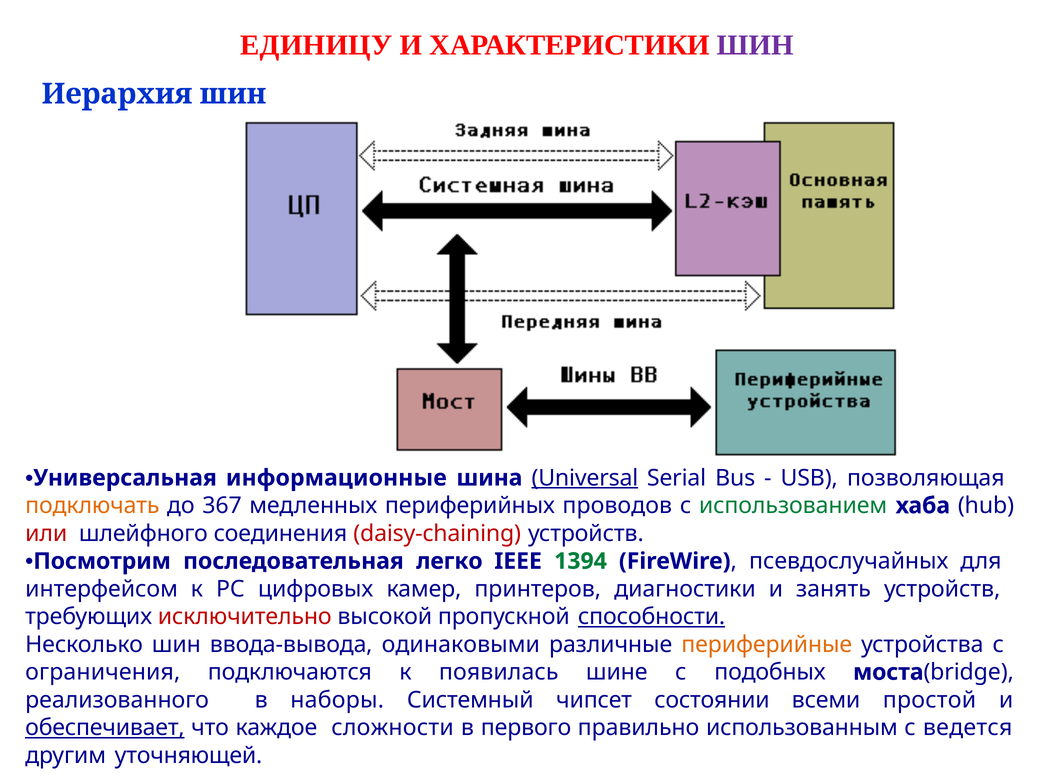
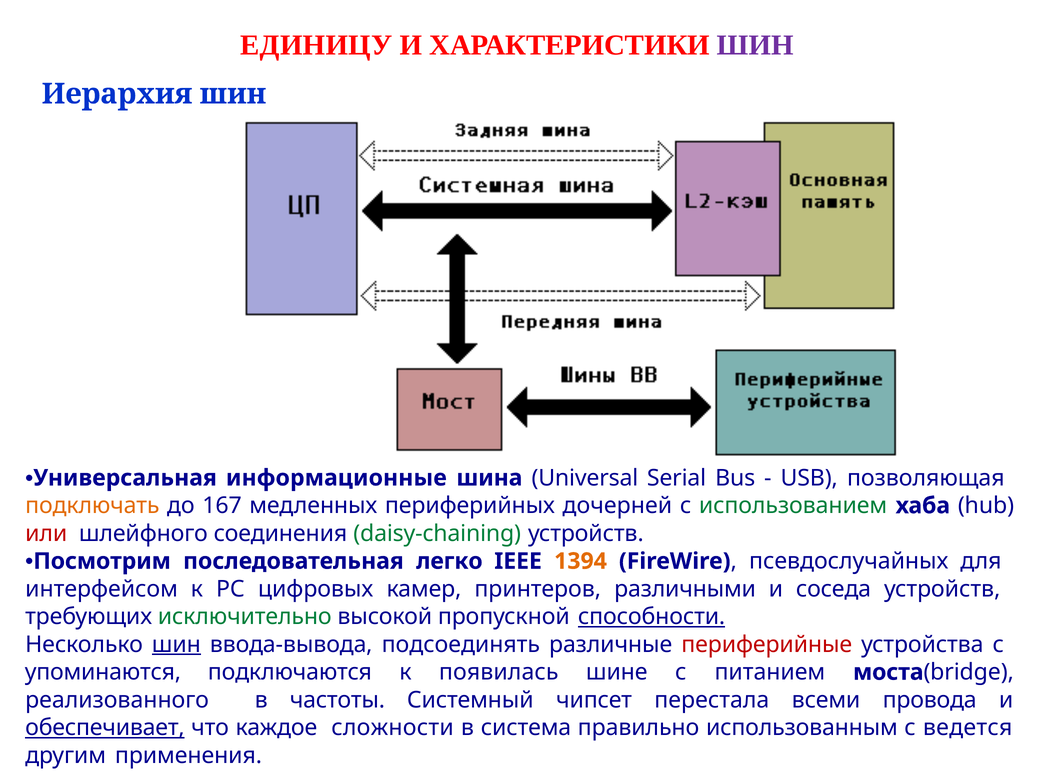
Universal underline: present -> none (585, 478)
367: 367 -> 167 (222, 505)
проводов: проводов -> дочерней (617, 505)
daisy-chaining colour: red -> green (437, 533)
1394 colour: green -> orange (581, 561)
диагностики: диагностики -> различными (685, 589)
занять: занять -> соседа (834, 589)
исключительно colour: red -> green (245, 616)
шин underline: none -> present (176, 644)
одинаковыми: одинаковыми -> подсоединять (461, 644)
периферийные colour: orange -> red (767, 644)
ограничения: ограничения -> упоминаются (103, 672)
подобных: подобных -> питанием (770, 672)
наборы: наборы -> частоты (337, 700)
состоянии: состоянии -> перестала (712, 700)
простой: простой -> провода (930, 700)
первого: первого -> система (526, 727)
уточняющей: уточняющей -> применения (188, 755)
